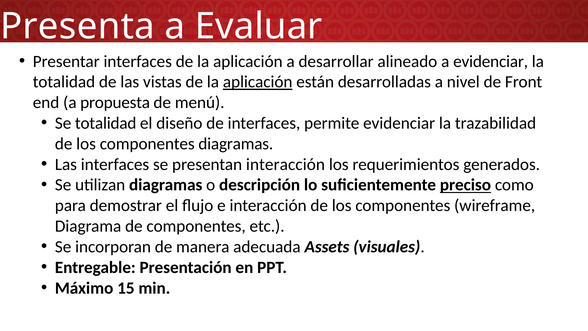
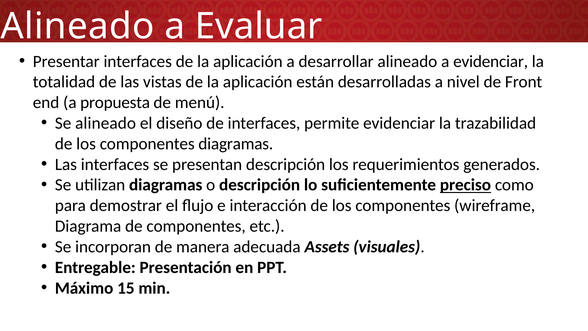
Presenta: Presenta -> Alineado (77, 26)
aplicación underline: present -> none (258, 82)
Se totalidad: totalidad -> alineado (106, 123)
presentan interacción: interacción -> descripción (286, 164)
